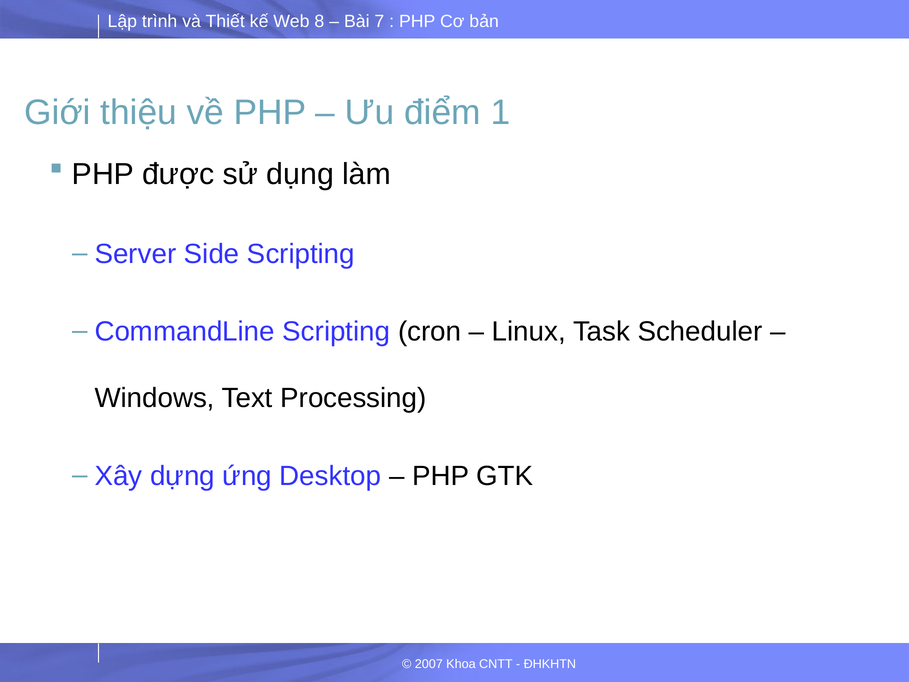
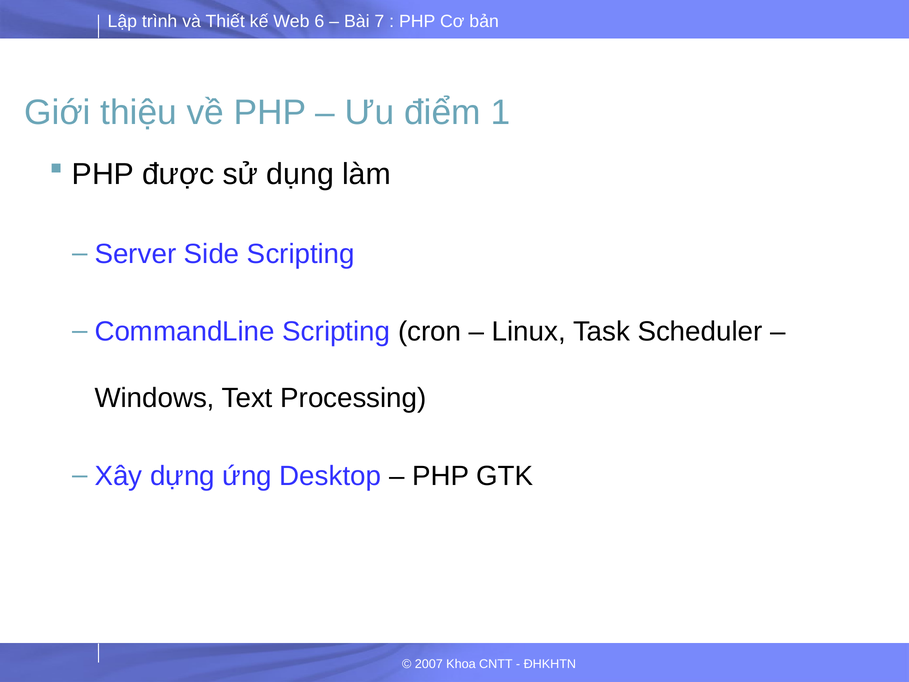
8: 8 -> 6 (319, 22)
